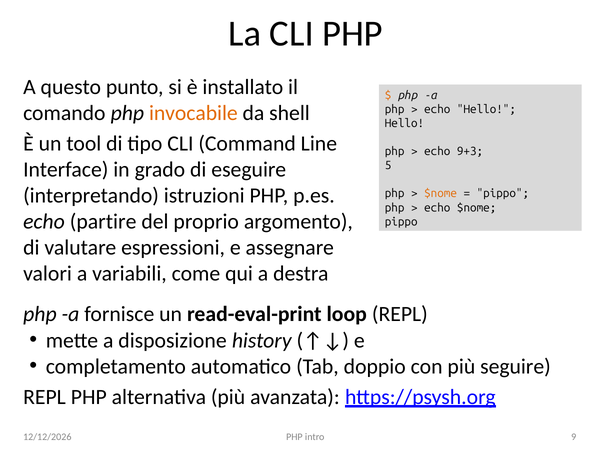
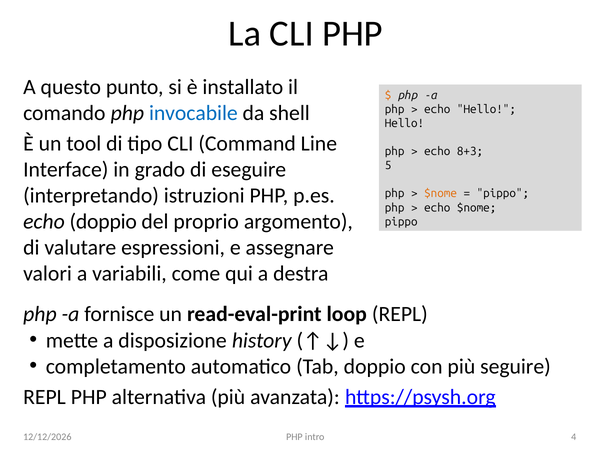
invocabile colour: orange -> blue (193, 113)
9+3: 9+3 -> 8+3 (470, 151)
echo partire: partire -> doppio (103, 222)
9: 9 -> 4 (574, 437)
